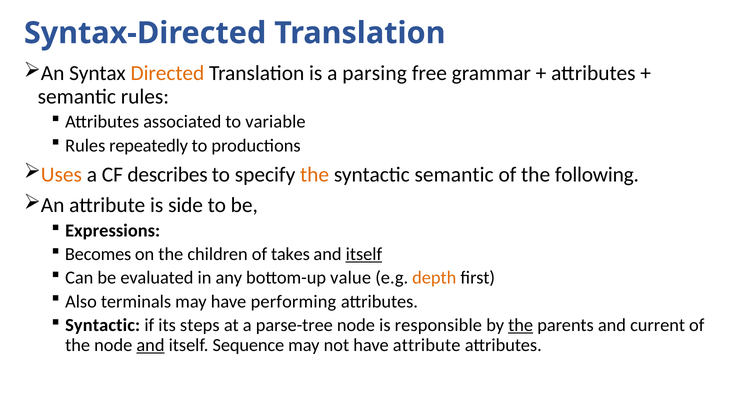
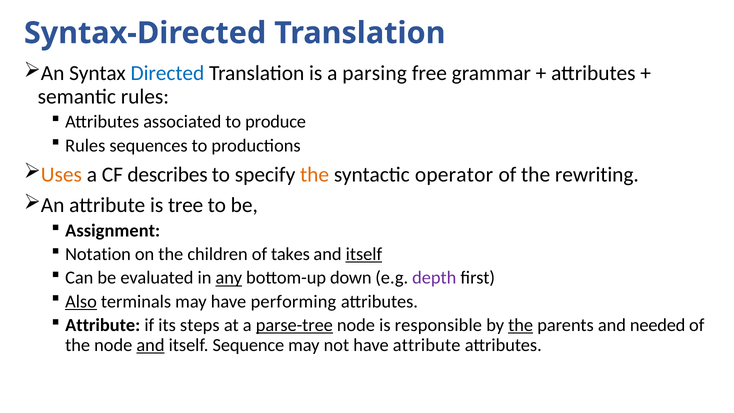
Directed colour: orange -> blue (167, 73)
variable: variable -> produce (276, 122)
repeatedly: repeatedly -> sequences (149, 145)
syntactic semantic: semantic -> operator (454, 175)
following: following -> rewriting (597, 175)
side: side -> tree (186, 205)
Expressions: Expressions -> Assignment (113, 231)
Becomes: Becomes -> Notation (98, 254)
any underline: none -> present (229, 278)
value: value -> down (351, 278)
depth colour: orange -> purple (434, 278)
Also underline: none -> present (81, 301)
Syntactic: Syntactic -> Attribute (103, 325)
parse-tree underline: none -> present (294, 325)
current: current -> needed (658, 325)
